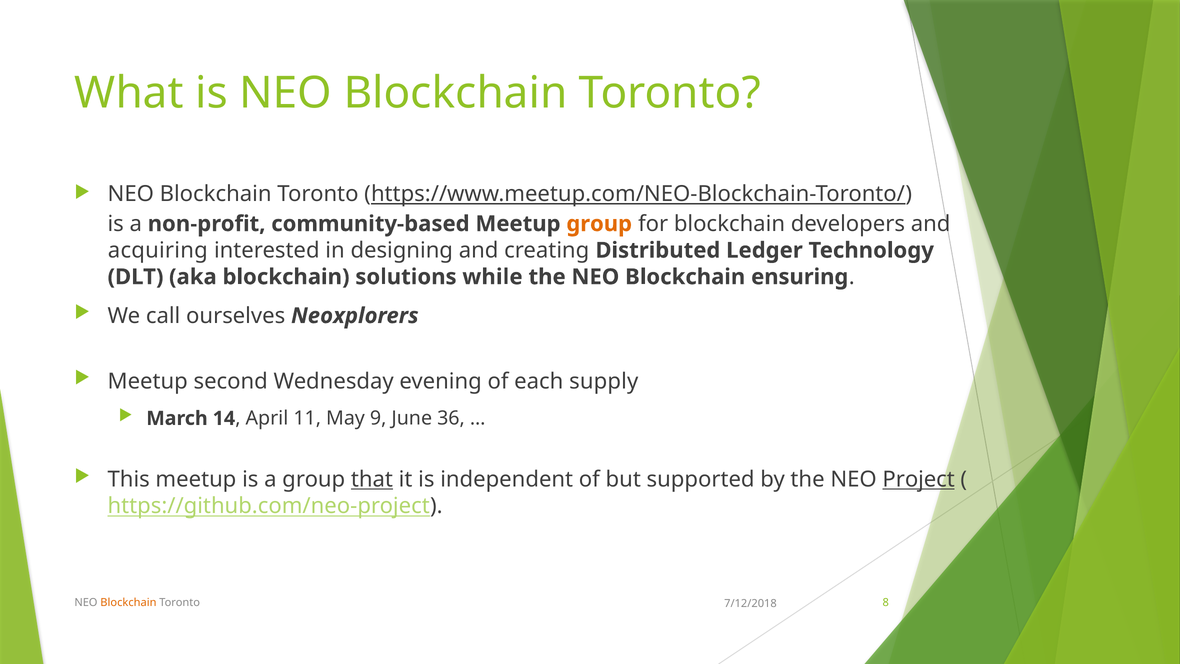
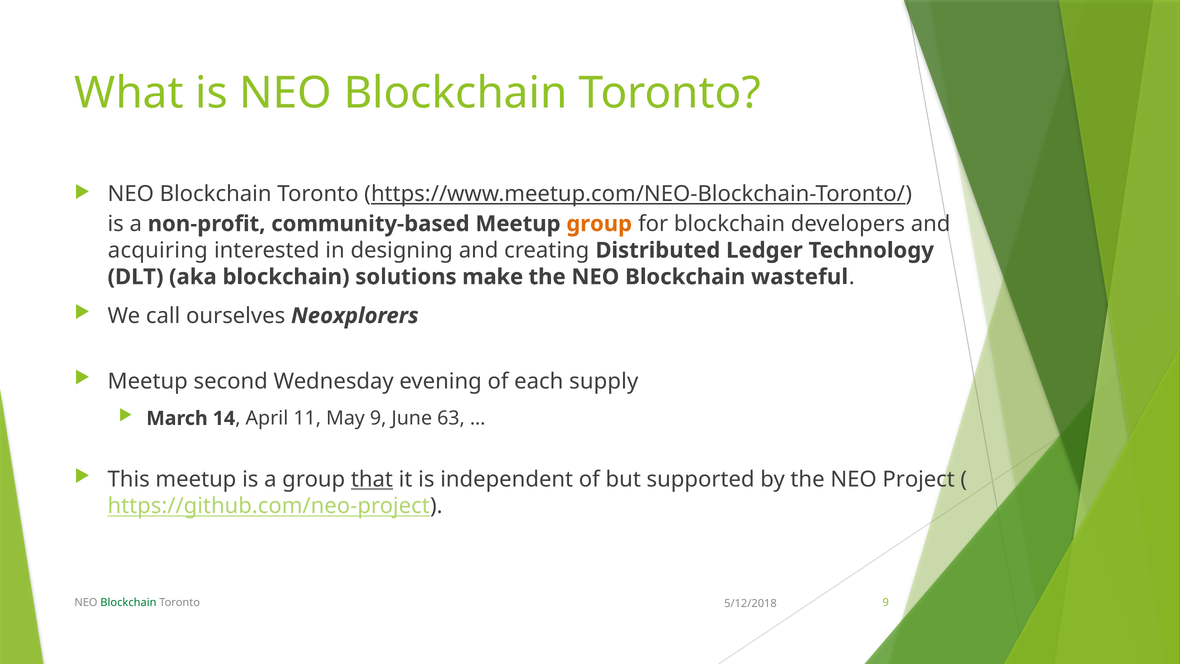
while: while -> make (493, 277)
ensuring: ensuring -> wasteful (800, 277)
36: 36 -> 63 (451, 418)
Project underline: present -> none (919, 479)
Blockchain colour: orange -> green (128, 602)
Toronto 8: 8 -> 9 (886, 602)
7/12/2018: 7/12/2018 -> 5/12/2018 (750, 603)
